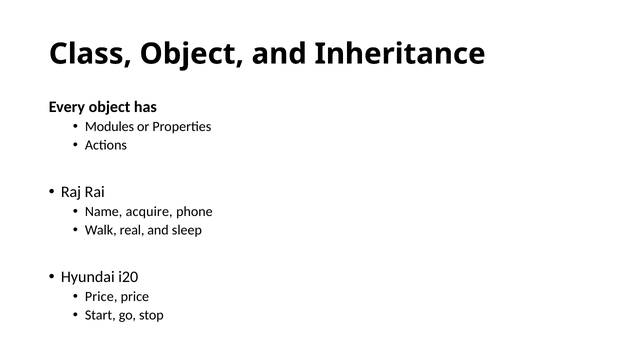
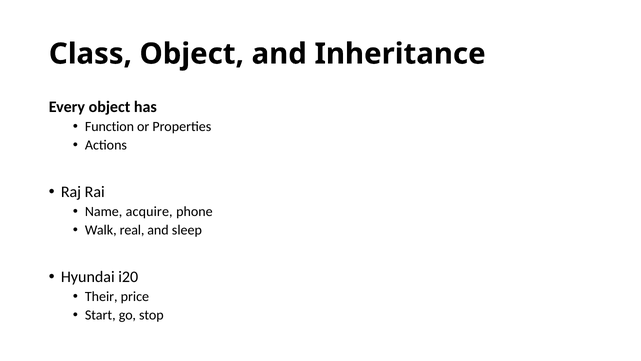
Modules: Modules -> Function (109, 126)
Price: Price -> Their (101, 296)
